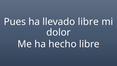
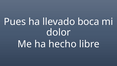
llevado libre: libre -> boca (88, 22)
